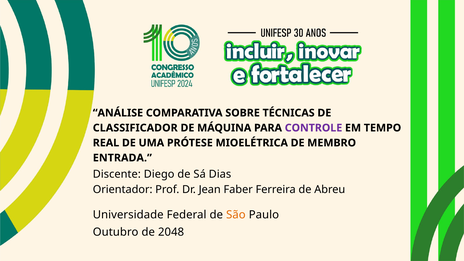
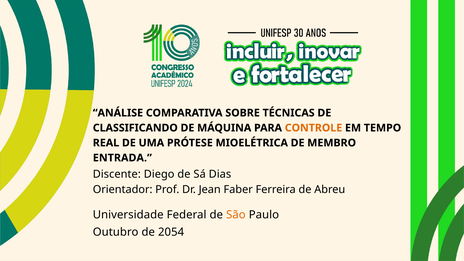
CLASSIFICADOR: CLASSIFICADOR -> CLASSIFICANDO (135, 128)
CONTROLE colour: purple -> orange (313, 128)
2048: 2048 -> 2054 (171, 232)
